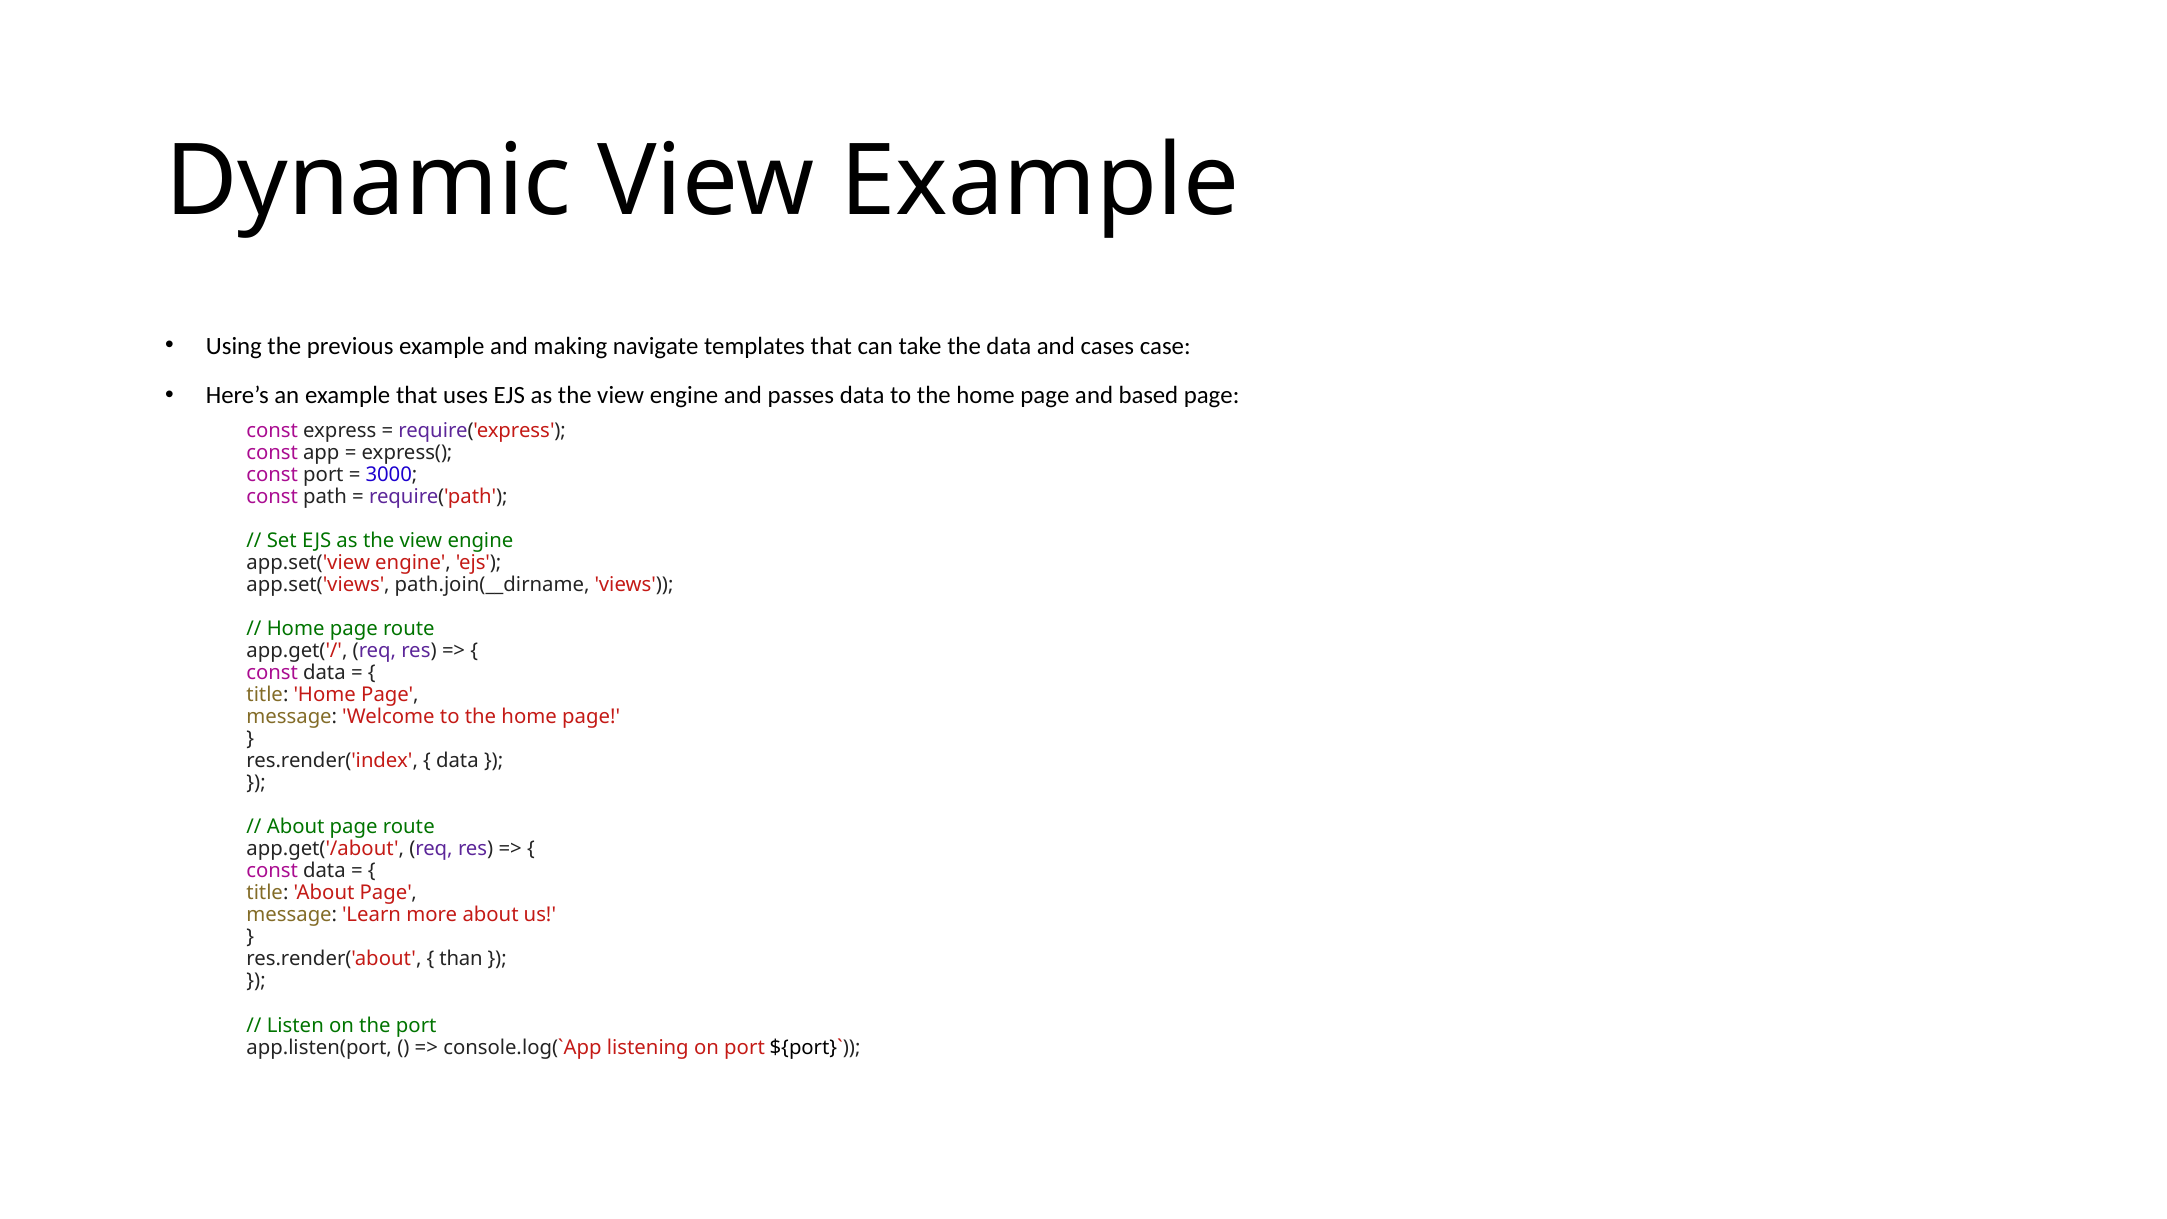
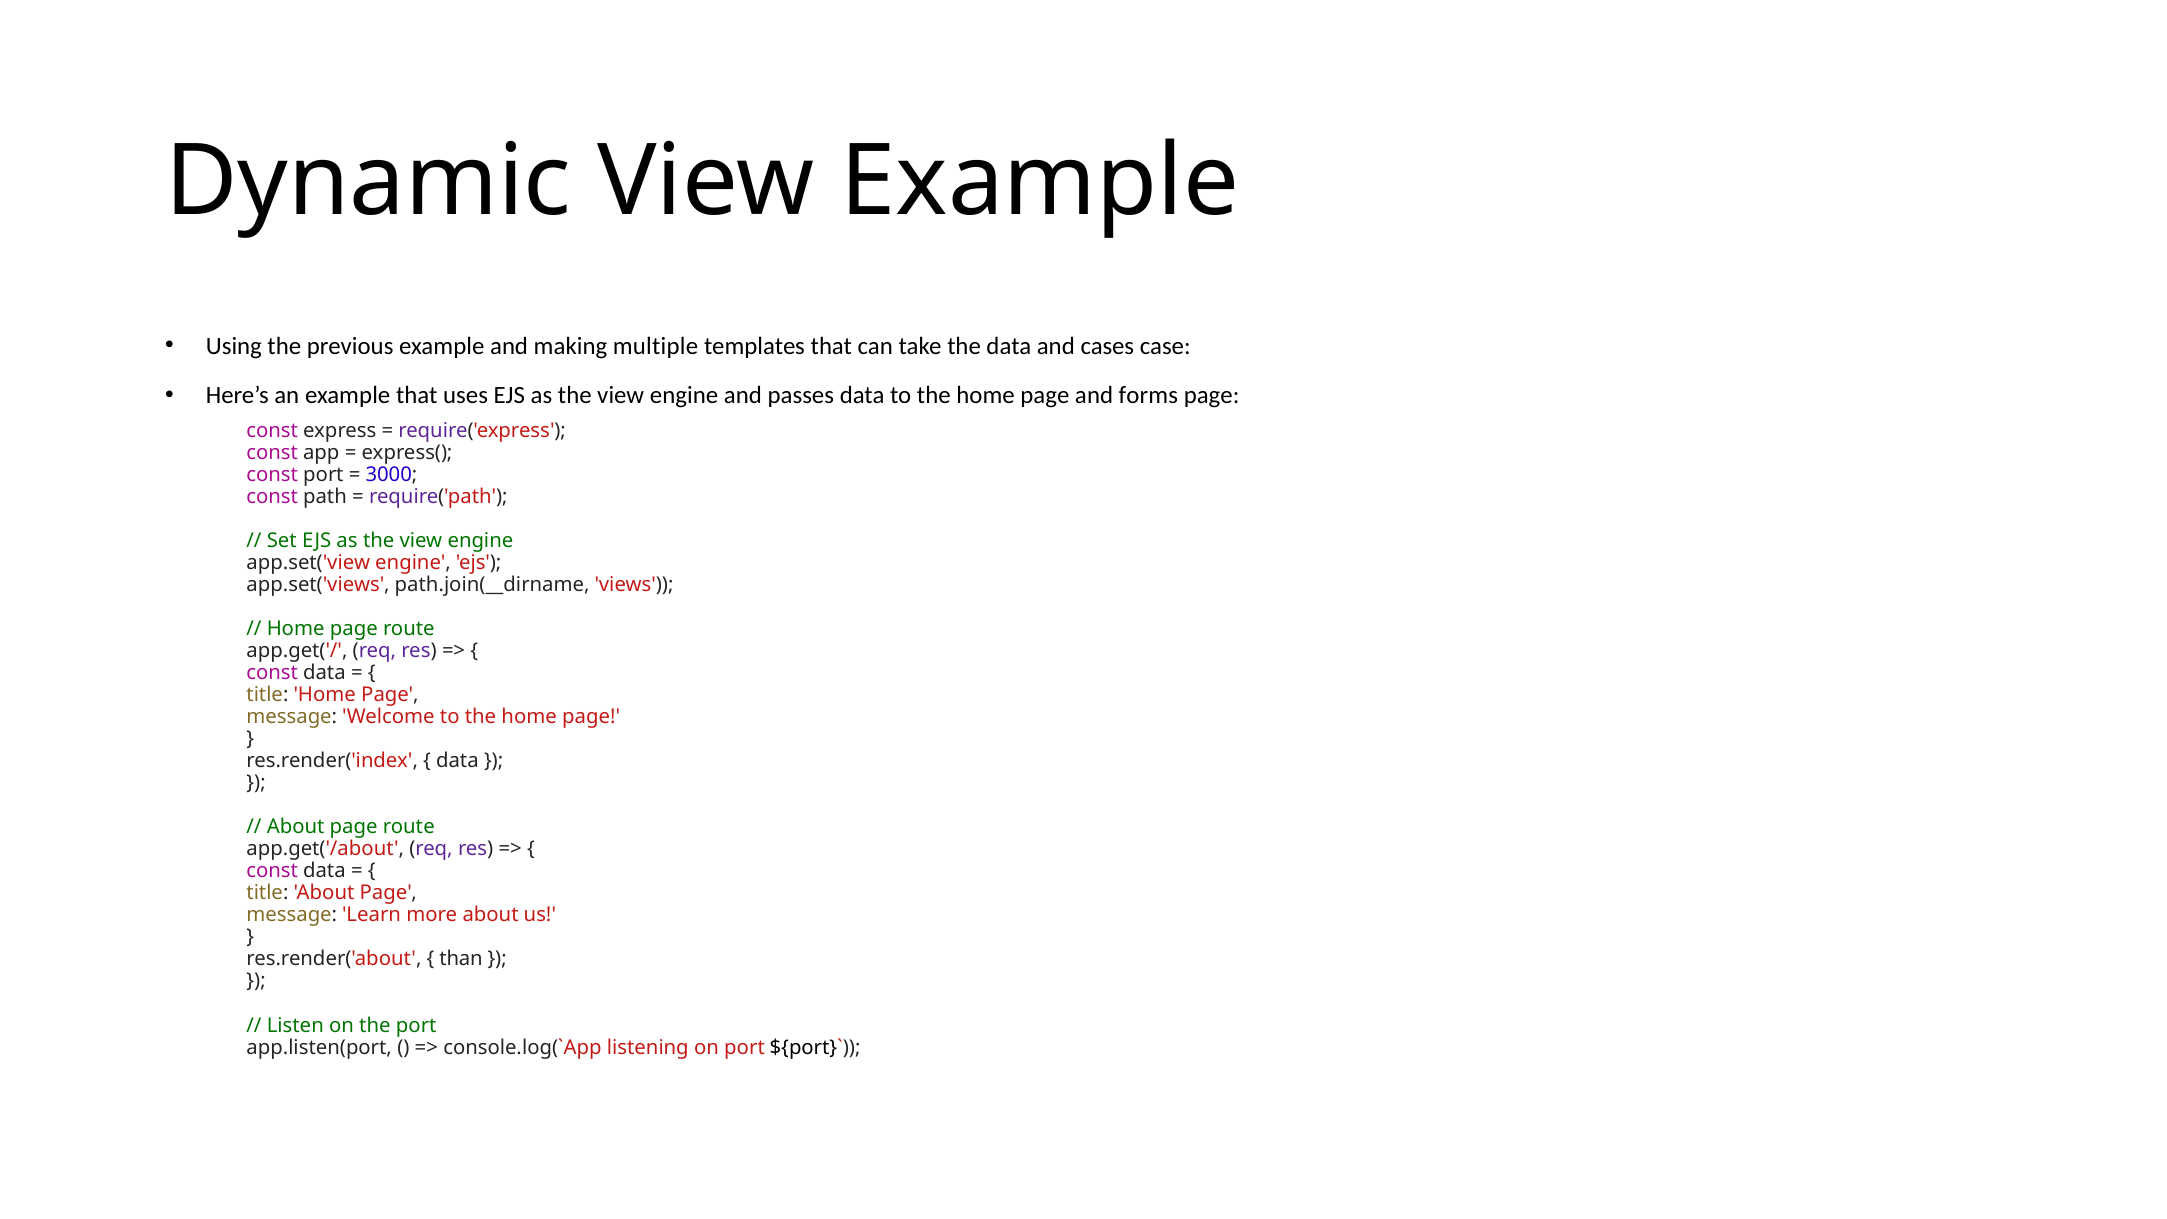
navigate: navigate -> multiple (655, 346)
based: based -> forms (1148, 395)
